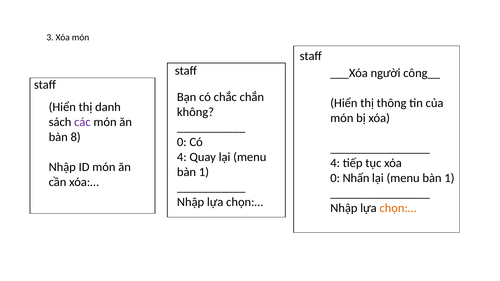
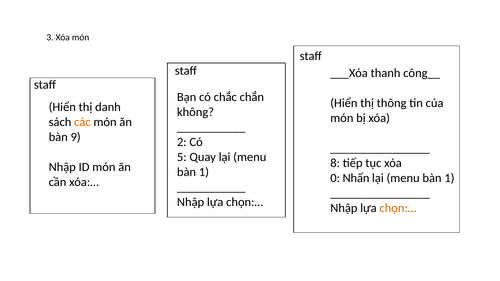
người: người -> thanh (386, 73)
các colour: purple -> orange (82, 122)
8: 8 -> 9 (76, 137)
0: 0 -> 2 (182, 142)
4: 4 -> 5 (182, 157)
4: 4 -> 8 (335, 163)
